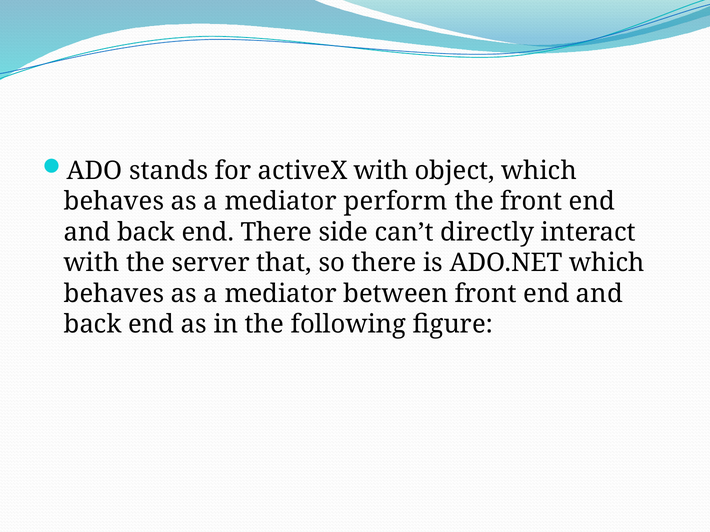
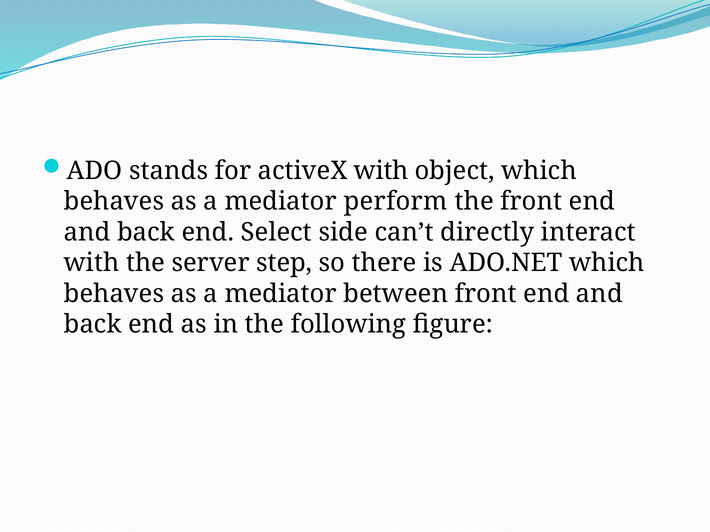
end There: There -> Select (276, 232)
that: that -> step (284, 263)
